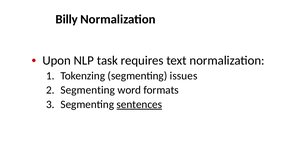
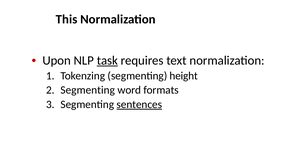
Billy: Billy -> This (67, 19)
task underline: none -> present (107, 60)
issues: issues -> height (184, 76)
